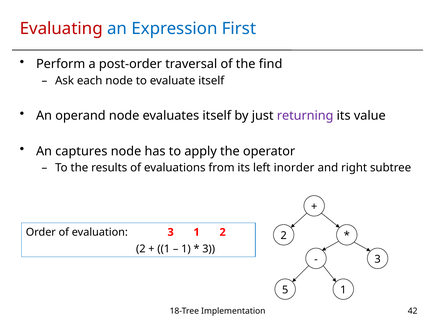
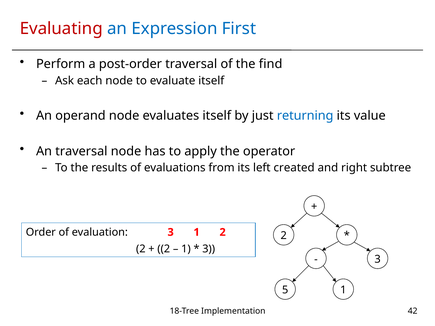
returning colour: purple -> blue (305, 116)
An captures: captures -> traversal (81, 151)
inorder: inorder -> created (294, 168)
1: 1 -> 2 (164, 249)
